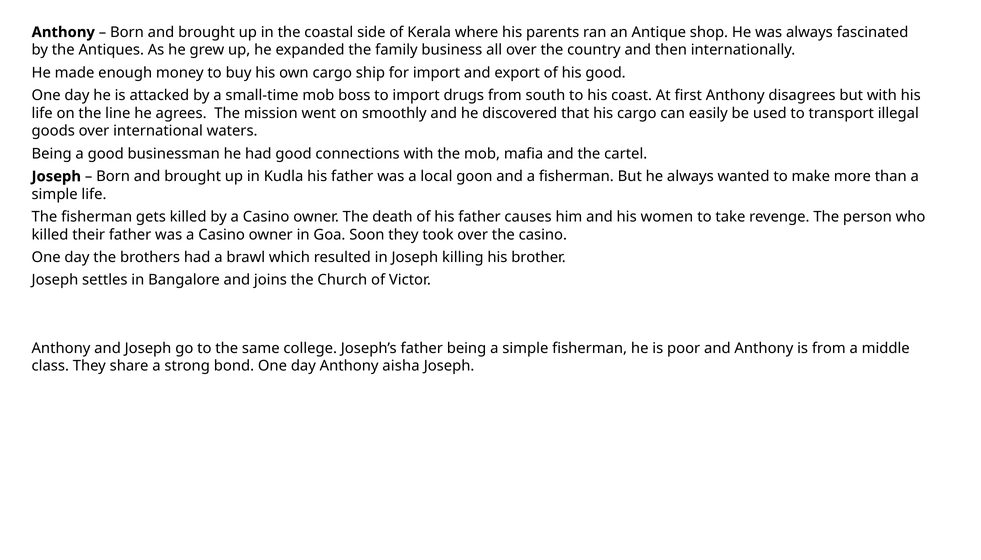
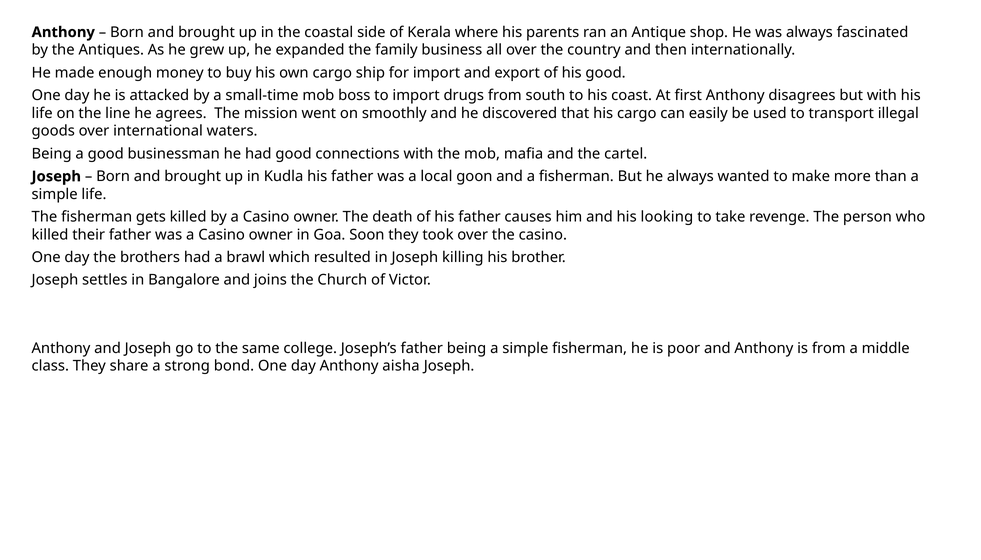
women: women -> looking (667, 217)
